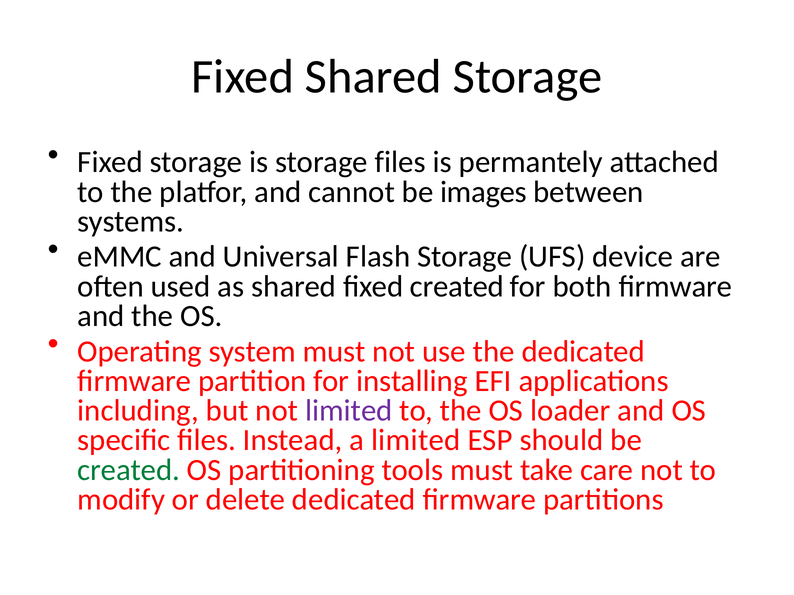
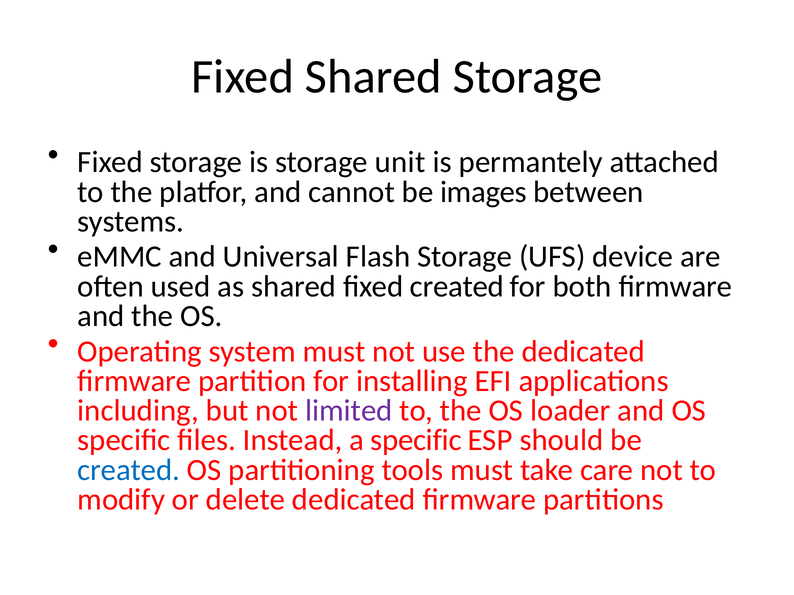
storage files: files -> unit (400, 162)
a limited: limited -> specific (416, 441)
created colour: green -> blue (129, 470)
